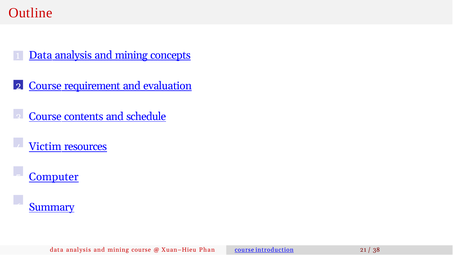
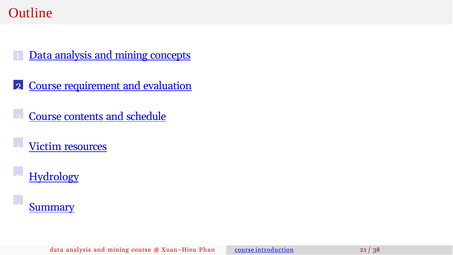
Computer: Computer -> Hydrology (54, 177)
